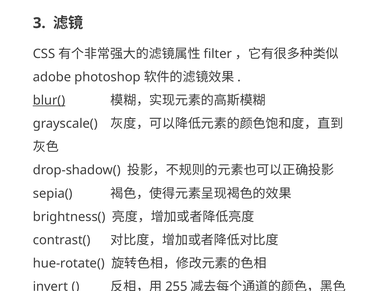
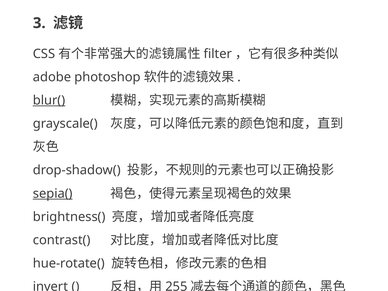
sepia( underline: none -> present (53, 194)
